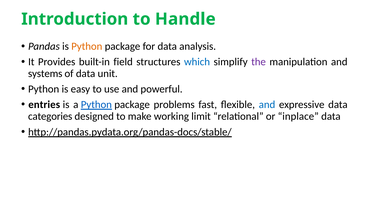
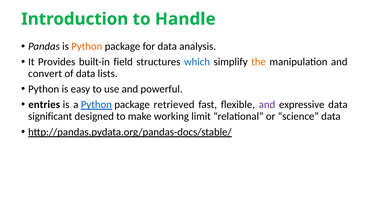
the colour: purple -> orange (259, 62)
systems: systems -> convert (45, 73)
unit: unit -> lists (108, 73)
problems: problems -> retrieved (174, 104)
and colour: blue -> purple (267, 104)
categories: categories -> significant (50, 116)
inplace: inplace -> science (298, 116)
